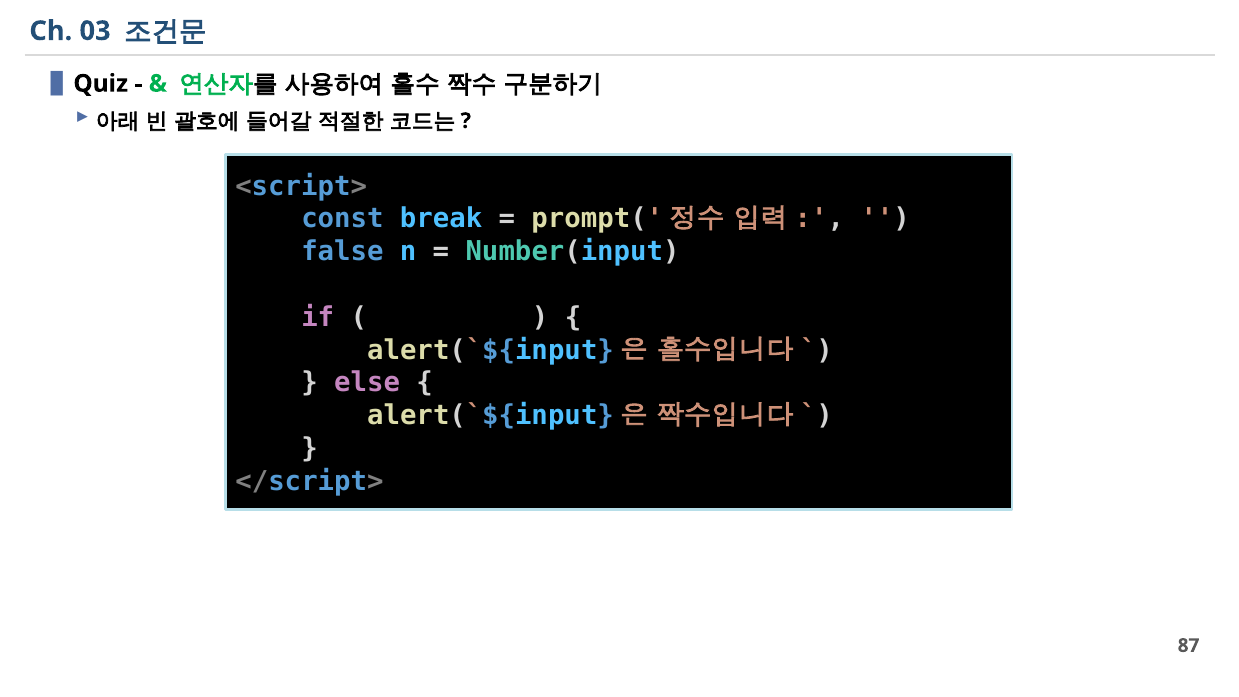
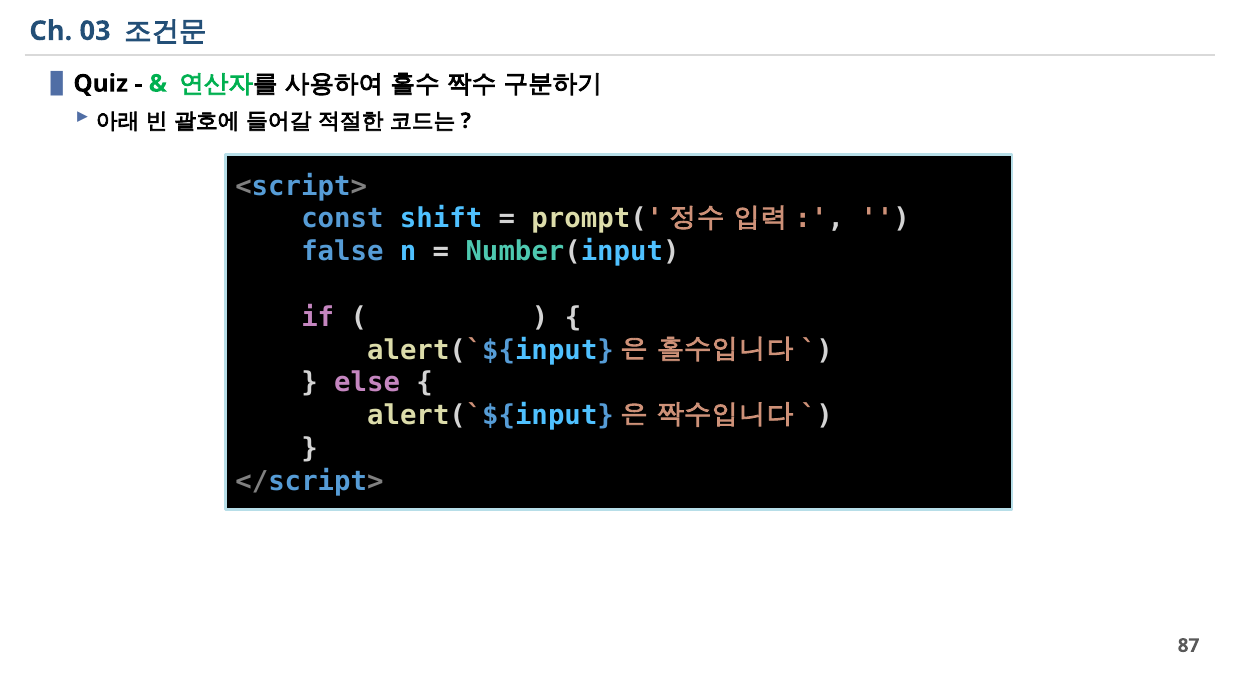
break: break -> shift (441, 219)
